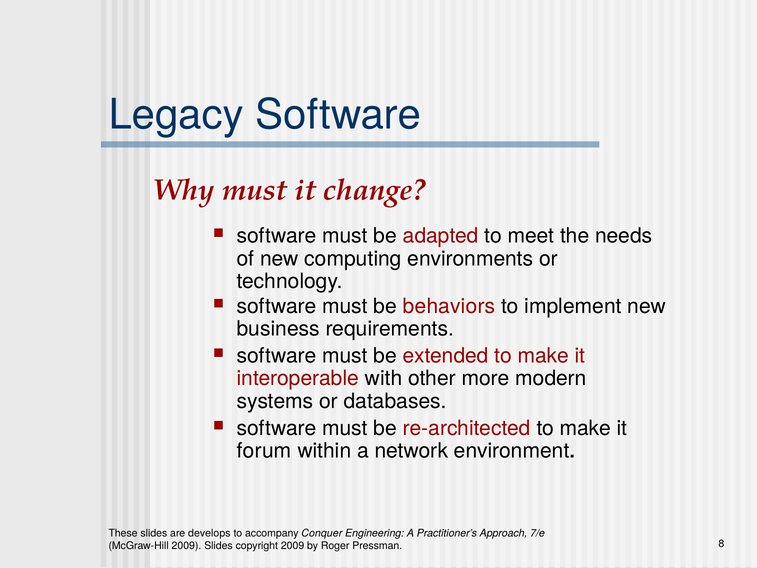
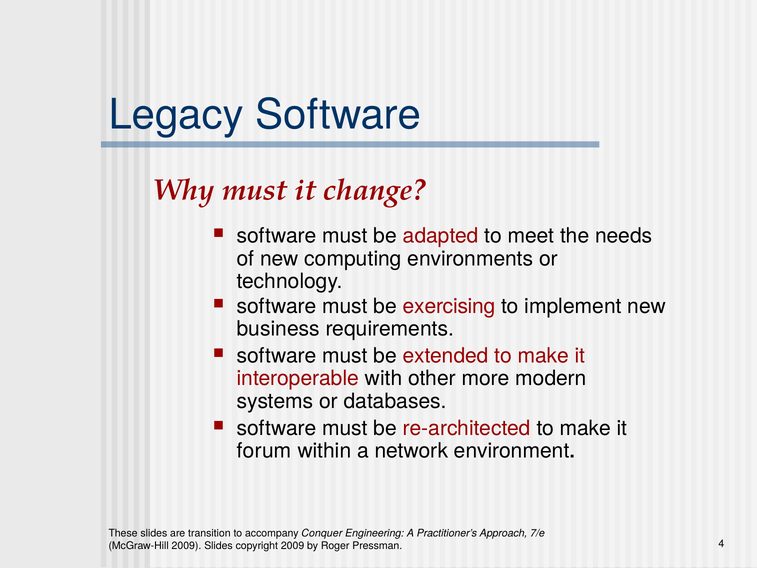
behaviors: behaviors -> exercising (449, 306)
develops: develops -> transition (209, 533)
8: 8 -> 4 (721, 543)
